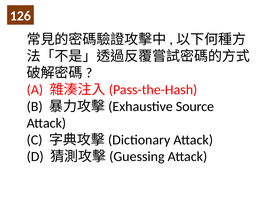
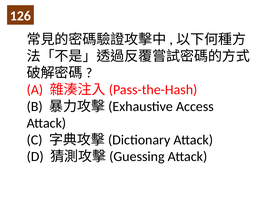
Source: Source -> Access (195, 107)
